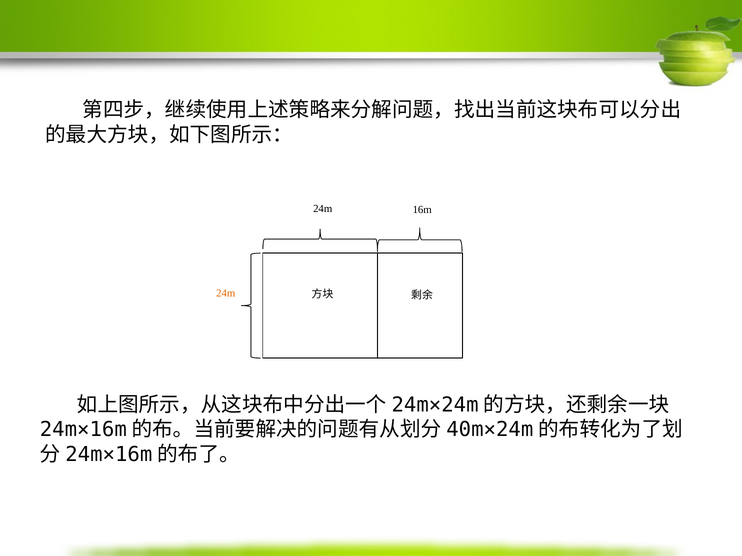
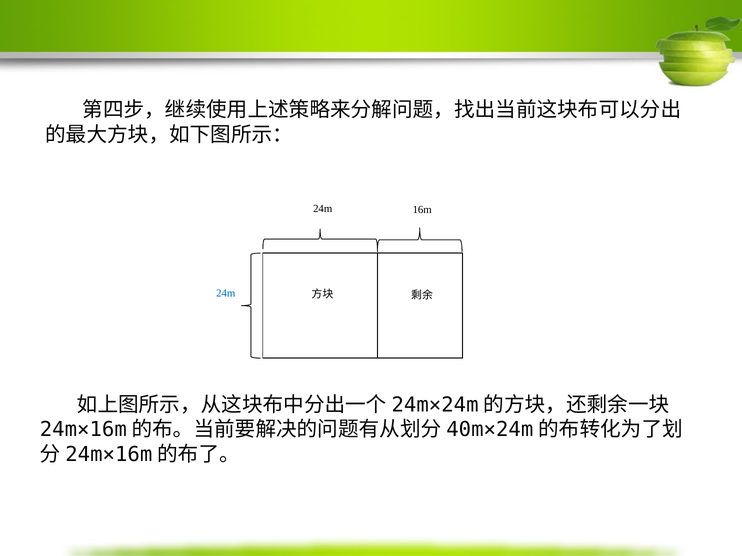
24m colour: orange -> blue (226, 294)
